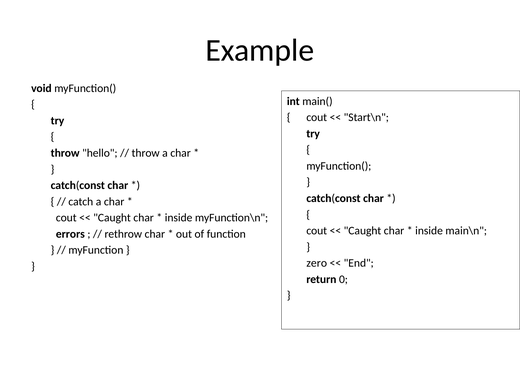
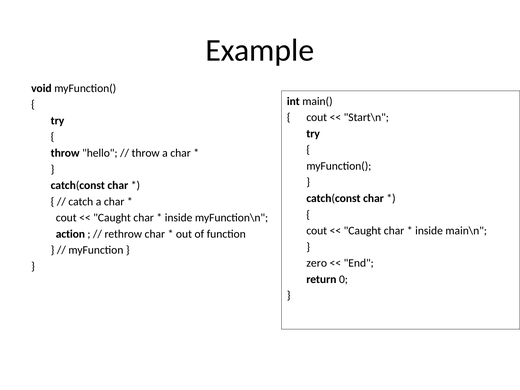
errors: errors -> action (70, 234)
